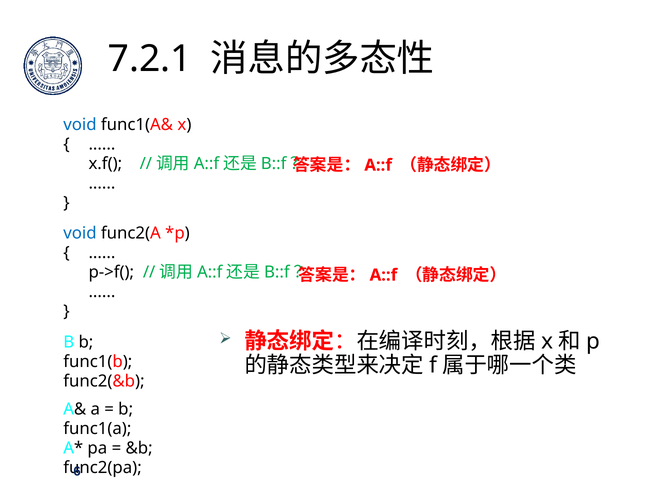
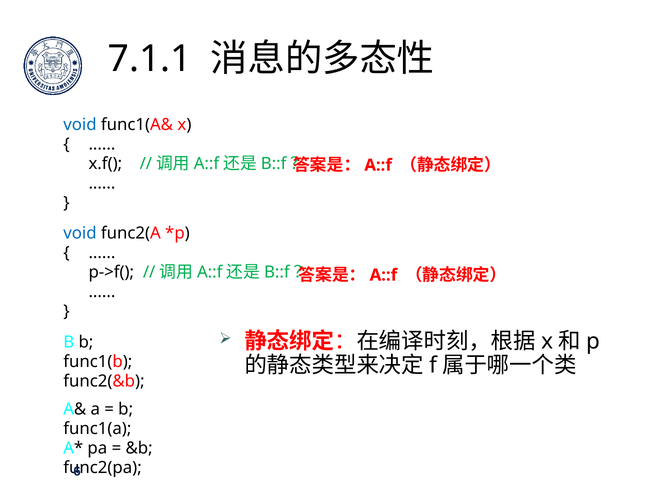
7.2.1: 7.2.1 -> 7.1.1 (150, 59)
